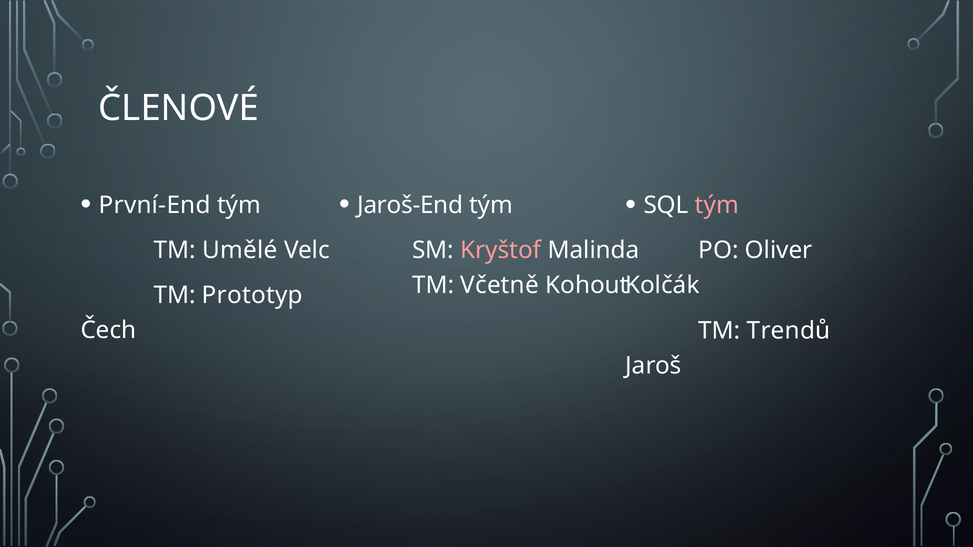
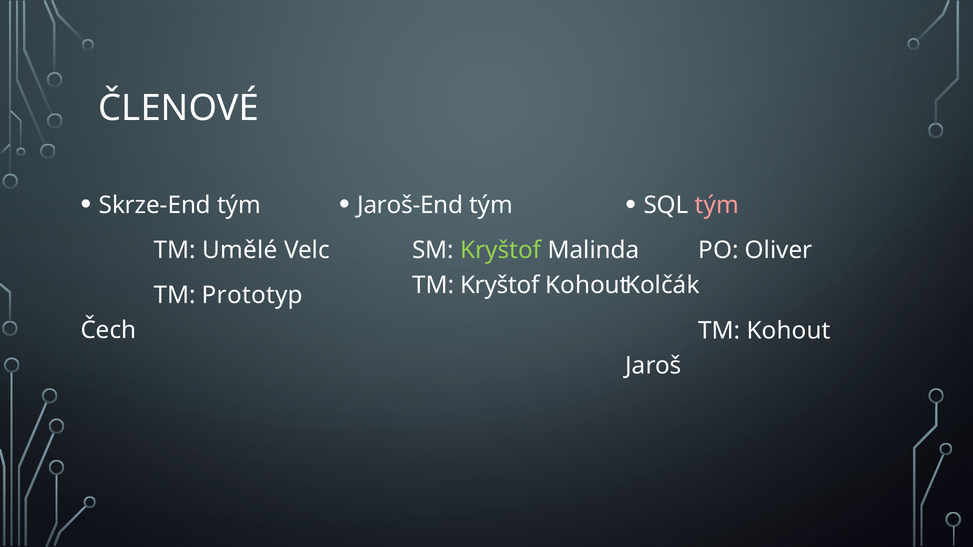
První-End: První-End -> Skrze-End (155, 205)
Kryštof colour: pink -> light green (501, 250)
TM Včetně: Včetně -> Kryštof (500, 285)
TM Trendů: Trendů -> Kohout (789, 331)
